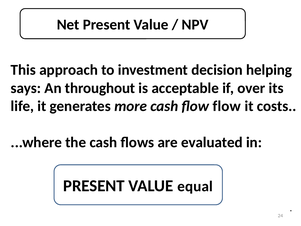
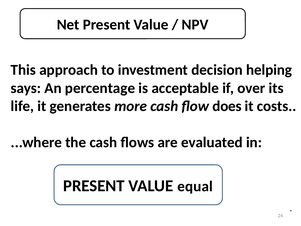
throughout: throughout -> percentage (100, 88)
flow flow: flow -> does (227, 106)
